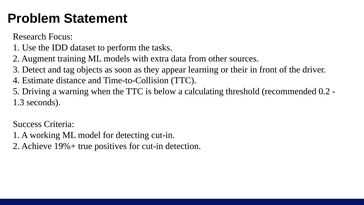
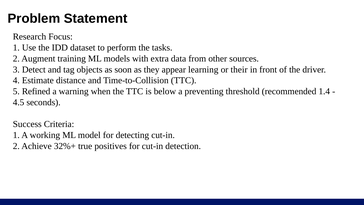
Driving: Driving -> Refined (36, 91)
calculating: calculating -> preventing (204, 91)
0.2: 0.2 -> 1.4 (324, 91)
1.3: 1.3 -> 4.5 (19, 102)
19%+: 19%+ -> 32%+ (65, 146)
